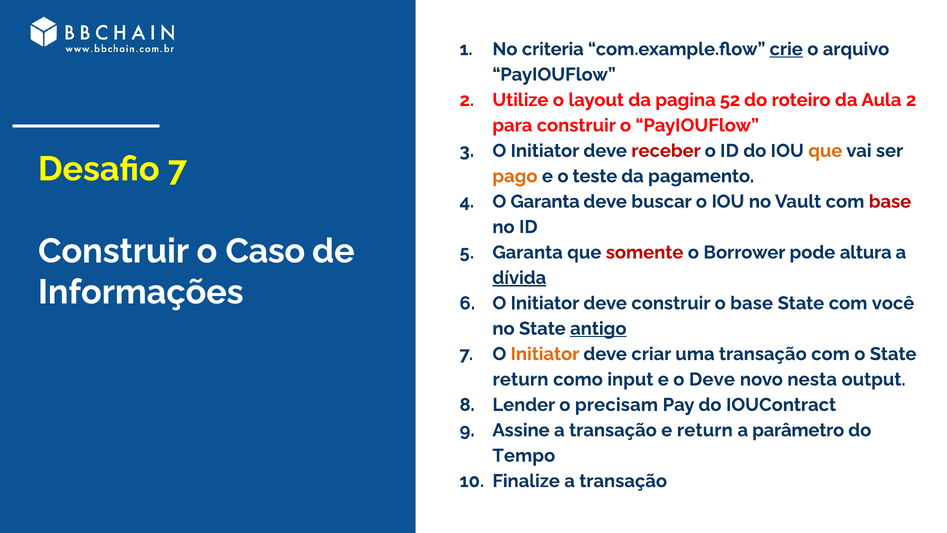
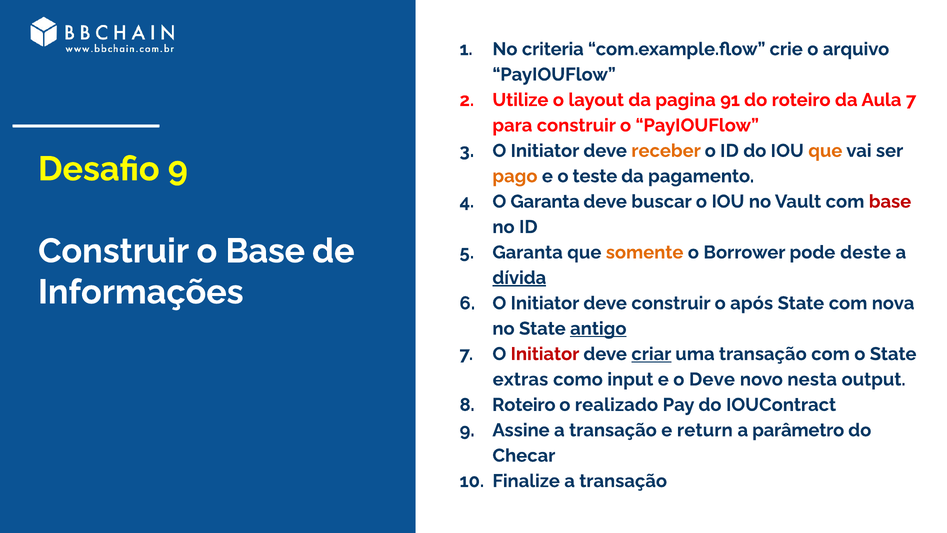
crie underline: present -> none (786, 49)
52: 52 -> 91 (730, 100)
Aula 2: 2 -> 7 (911, 100)
receber colour: red -> orange (666, 151)
Desafio 7: 7 -> 9 (178, 169)
o Caso: Caso -> Base (265, 251)
somente colour: red -> orange (645, 252)
altura: altura -> deste (866, 252)
o base: base -> após (752, 303)
você: você -> nova (893, 303)
Initiator colour: orange -> red (545, 354)
criar underline: none -> present (651, 354)
return: return -> extras (520, 379)
Lender: Lender -> Roteiro (524, 405)
precisam: precisam -> realizado (616, 405)
Tempo: Tempo -> Checar (524, 455)
